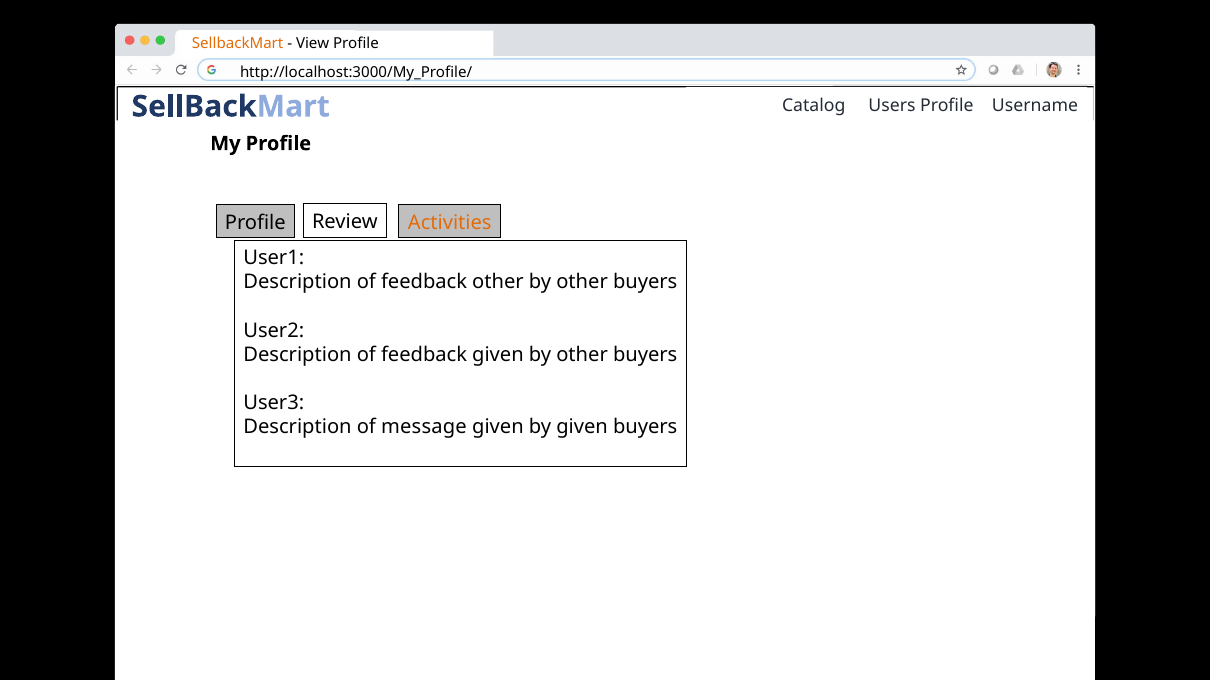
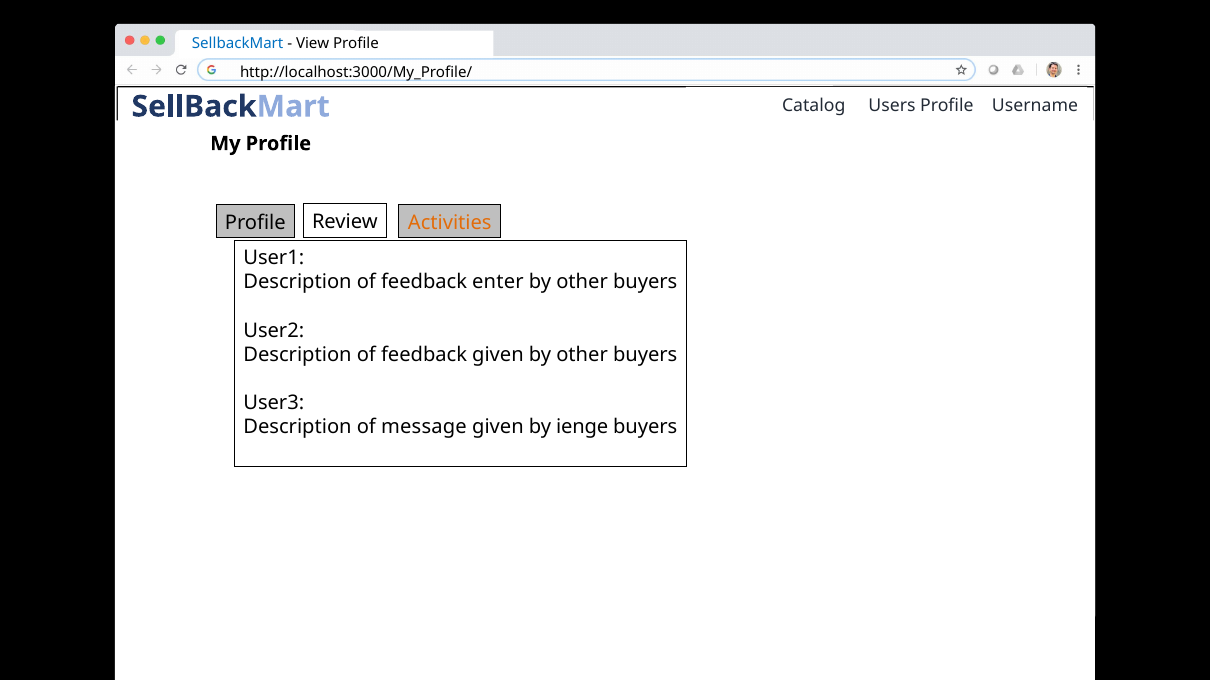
SellbackMart colour: orange -> blue (238, 44)
feedback other: other -> enter (498, 283)
by given: given -> ienge (582, 428)
